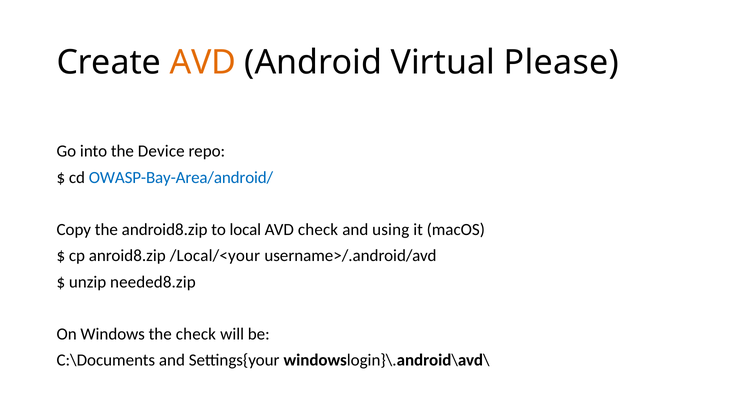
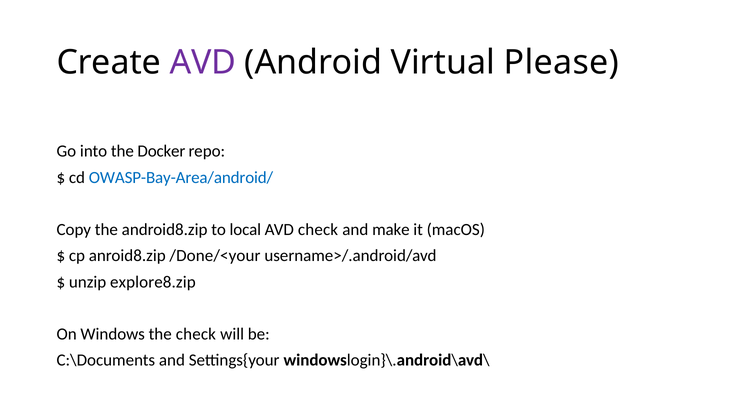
AVD colour: orange -> purple (203, 62)
Device: Device -> Docker (161, 151)
using: using -> make (391, 229)
/Local/<your: /Local/<your -> /Done/<your (215, 255)
needed8.zip: needed8.zip -> explore8.zip (153, 282)
